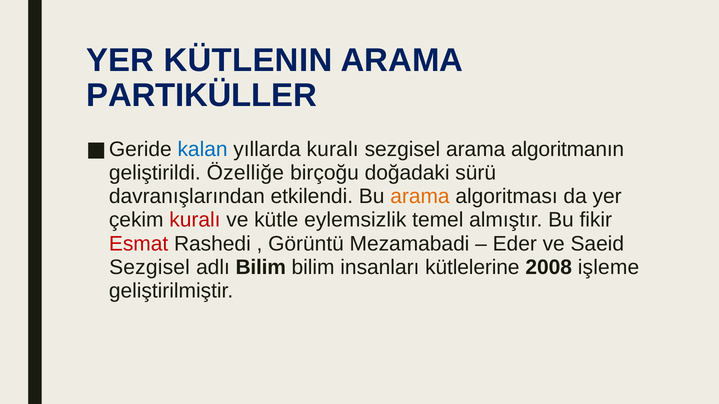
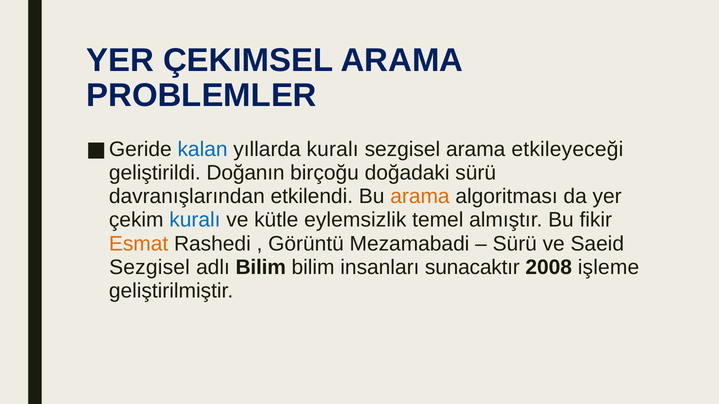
KÜTLENIN: KÜTLENIN -> ÇEKIMSEL (248, 60)
PARTIKÜLLER: PARTIKÜLLER -> PROBLEMLER (202, 96)
algoritmanın: algoritmanın -> etkileyeceği (567, 149)
Özelliğe: Özelliğe -> Doğanın (246, 173)
kuralı colour: red -> blue (195, 220)
Esmat colour: red -> orange (139, 244)
Eder: Eder -> Sürü (515, 244)
kütlelerine: kütlelerine -> sunacaktır (472, 268)
